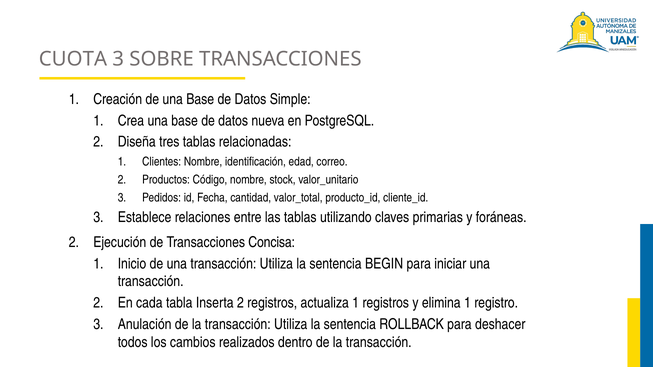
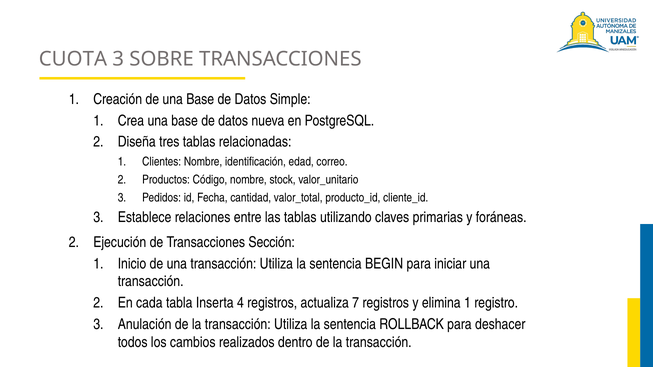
Concisa: Concisa -> Sección (272, 242)
Inserta 2: 2 -> 4 (240, 303)
actualiza 1: 1 -> 7 (356, 303)
